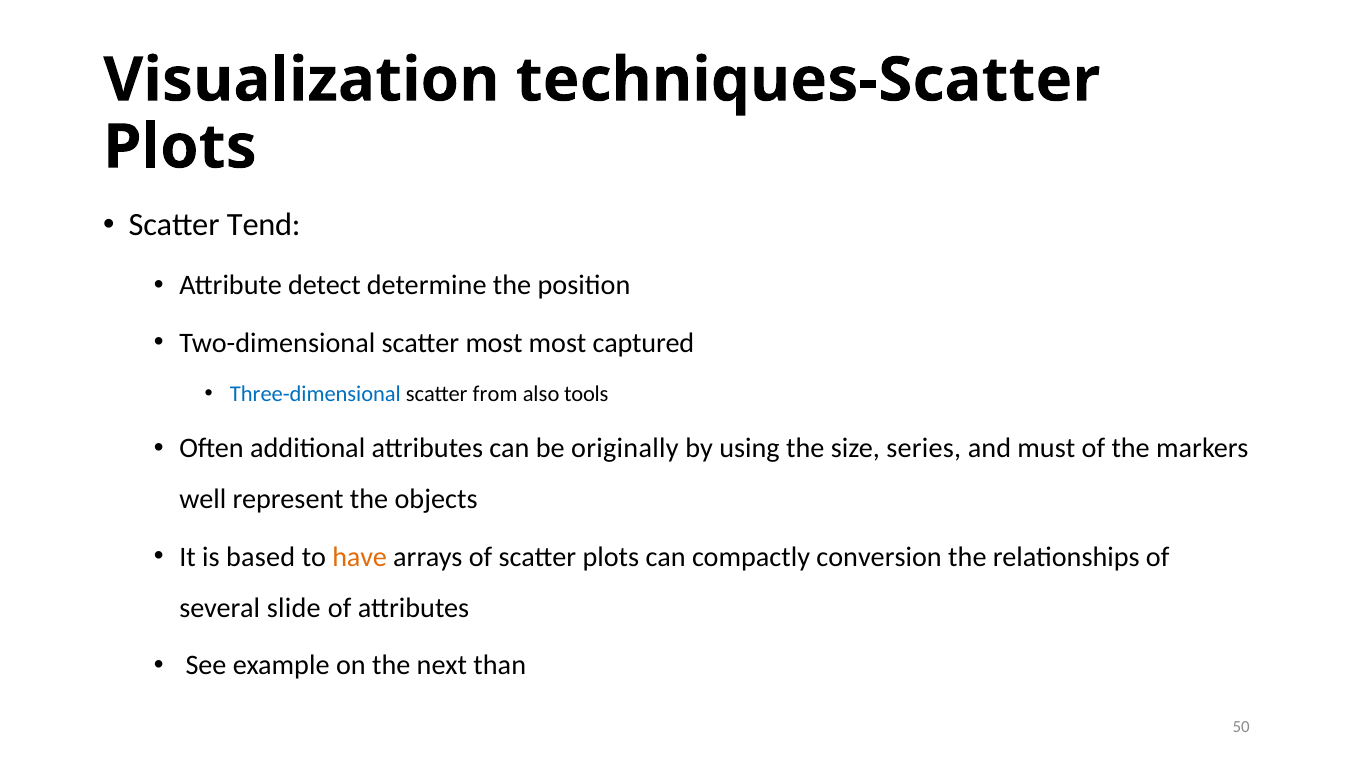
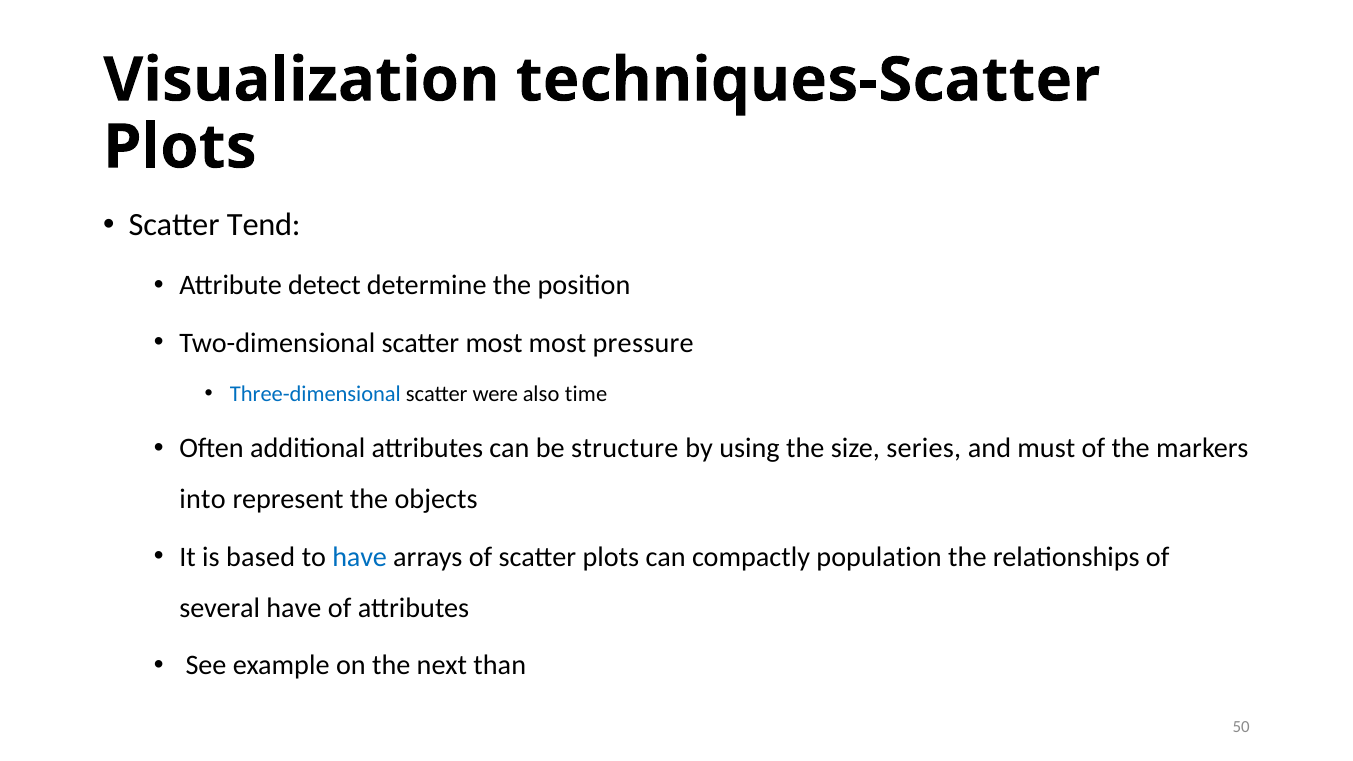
captured: captured -> pressure (643, 343)
from: from -> were (495, 394)
tools: tools -> time (586, 394)
originally: originally -> structure (625, 449)
well: well -> into (203, 499)
have colour: orange -> blue (360, 557)
conversion: conversion -> population (879, 557)
several slide: slide -> have (294, 608)
